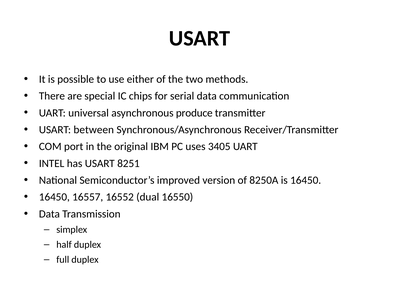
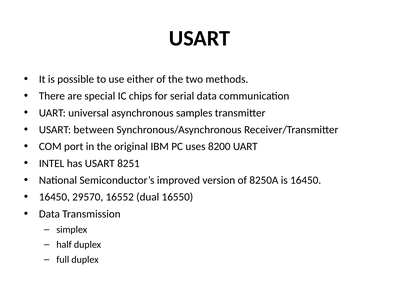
produce: produce -> samples (194, 113)
3405: 3405 -> 8200 (219, 147)
16557: 16557 -> 29570 (88, 197)
